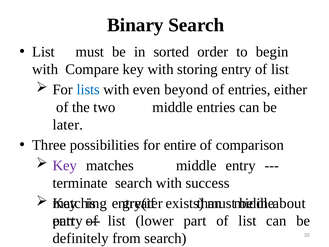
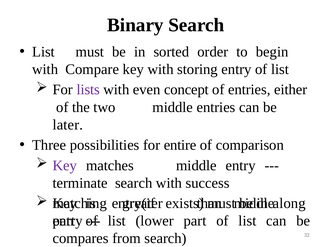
lists colour: blue -> purple (88, 90)
beyond: beyond -> concept (186, 90)
about: about -> along (289, 203)
definitely: definitely -> compares (81, 238)
